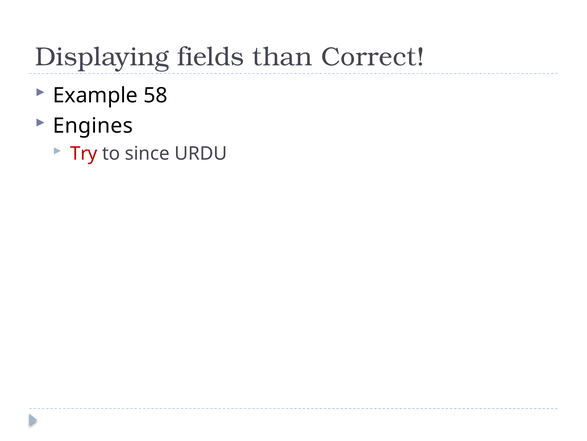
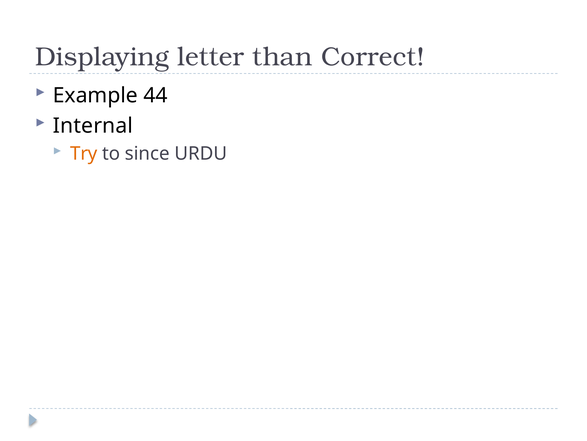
fields: fields -> letter (211, 57)
58: 58 -> 44 (156, 95)
Engines: Engines -> Internal (93, 126)
Try colour: red -> orange (84, 154)
